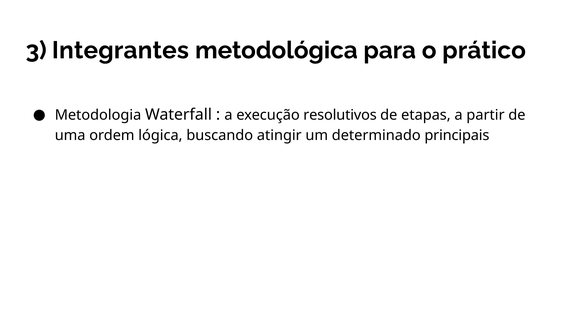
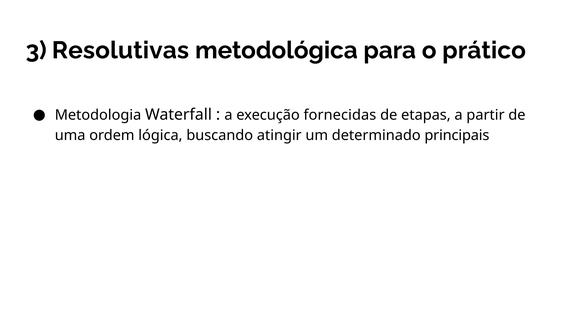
Integrantes: Integrantes -> Resolutivas (120, 50)
resolutivos: resolutivos -> fornecidas (340, 115)
